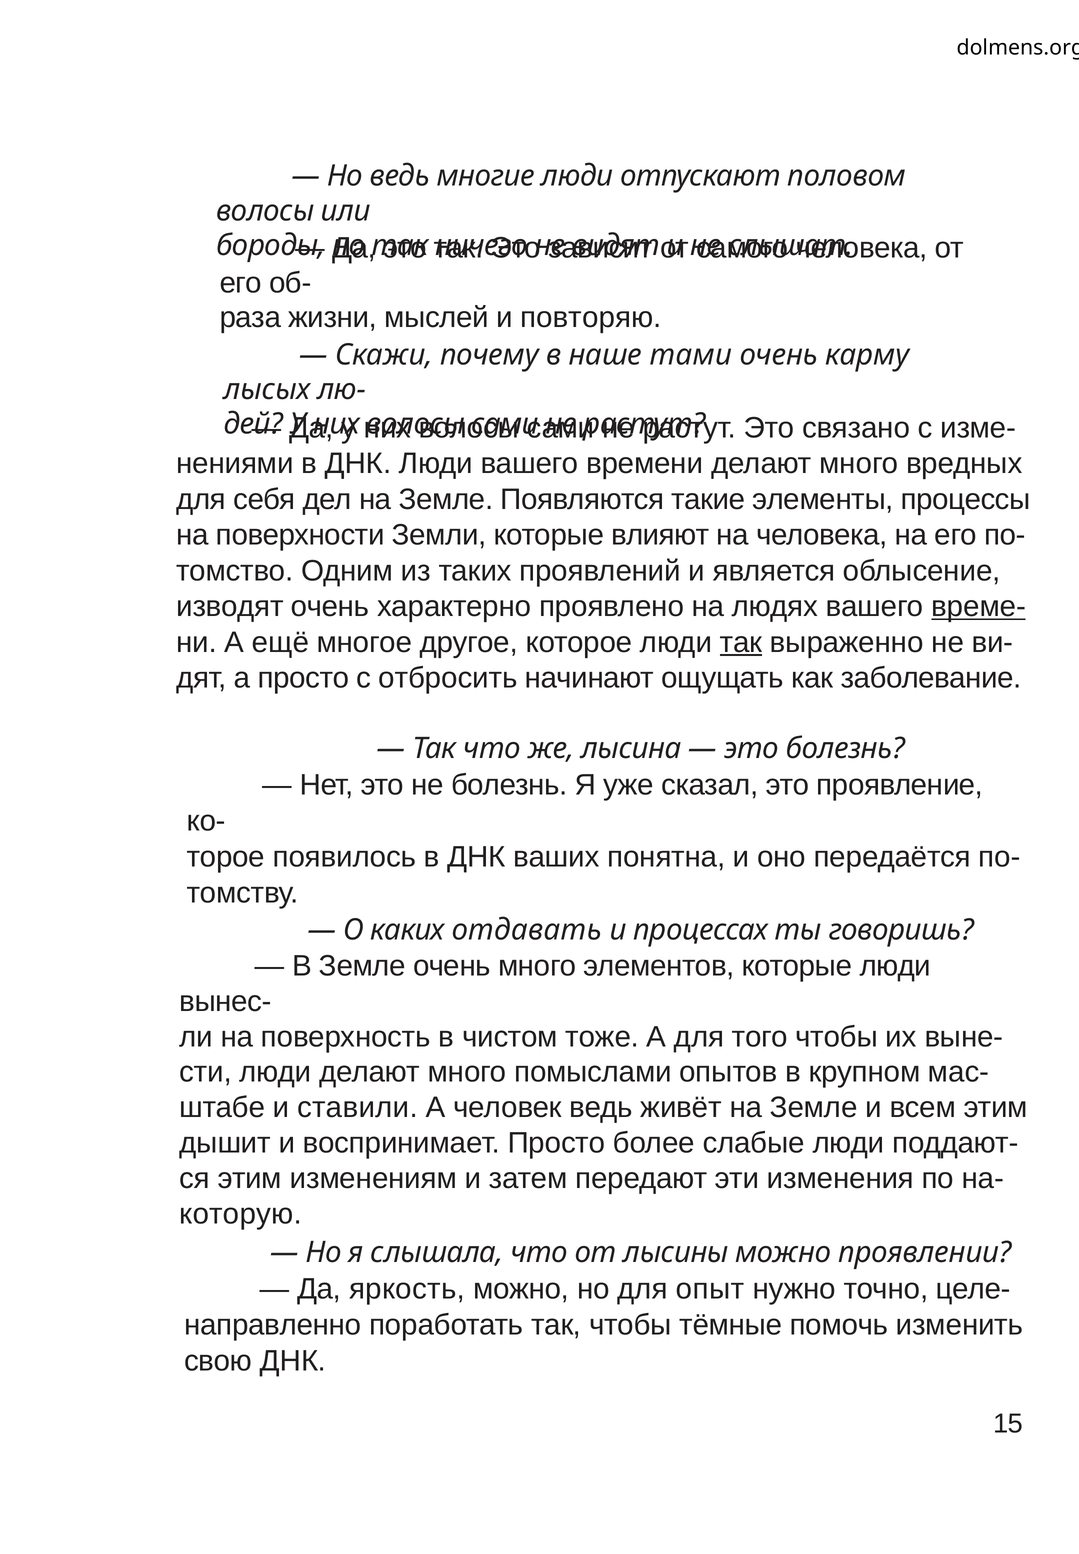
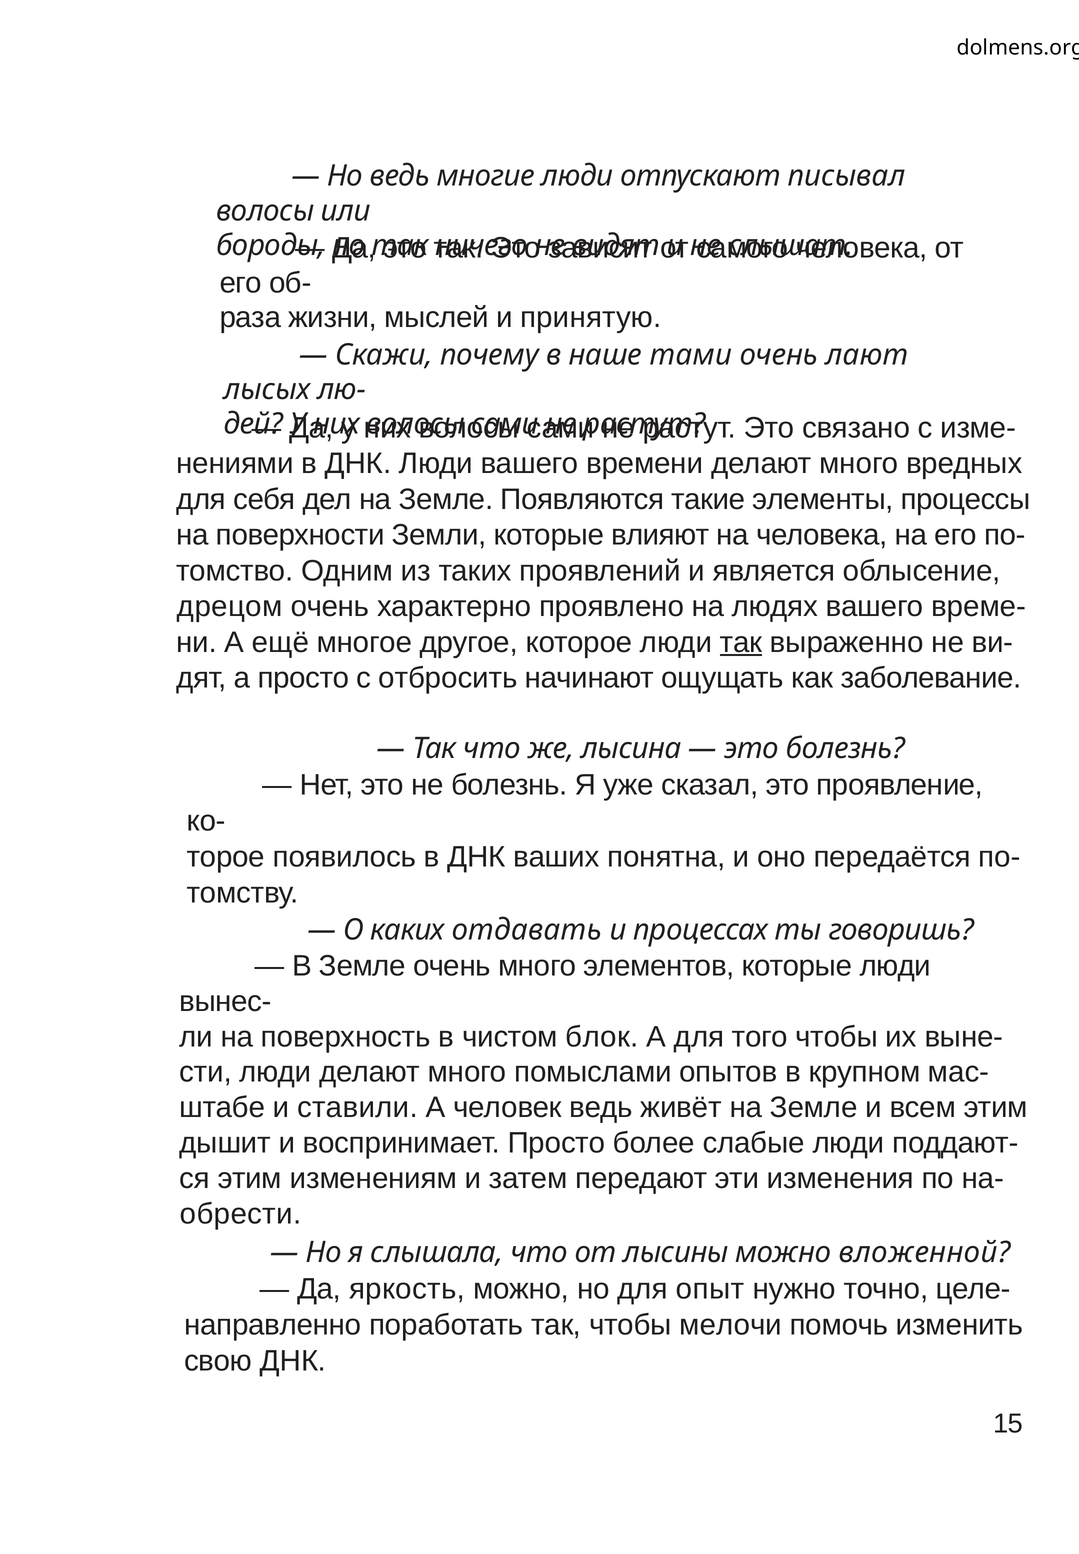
половом: половом -> писывал (846, 176)
повторяю: повторяю -> принятую (591, 317)
карму: карму -> лают (867, 355)
изводят: изводят -> дрецом (230, 606)
време- underline: present -> none (979, 606)
тоже: тоже -> блок (602, 1036)
которую: которую -> обрести (241, 1213)
проявлении: проявлении -> вложенной (925, 1252)
тёмные: тёмные -> мелочи (731, 1324)
